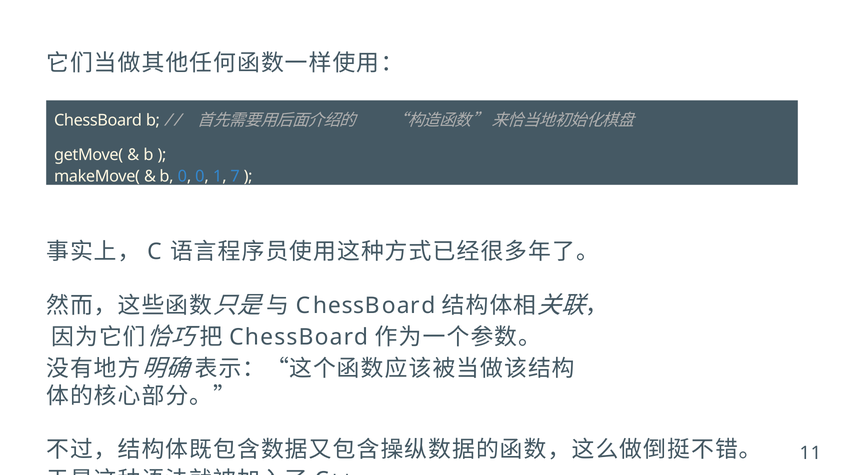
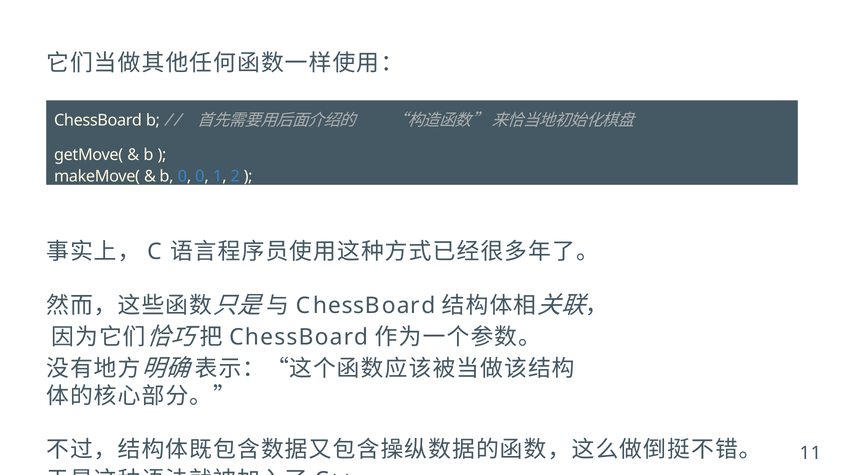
7: 7 -> 2 (235, 176)
